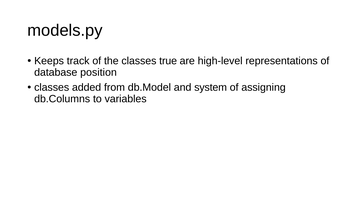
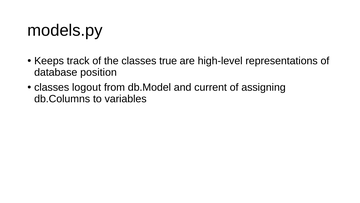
added: added -> logout (87, 87)
system: system -> current (211, 87)
